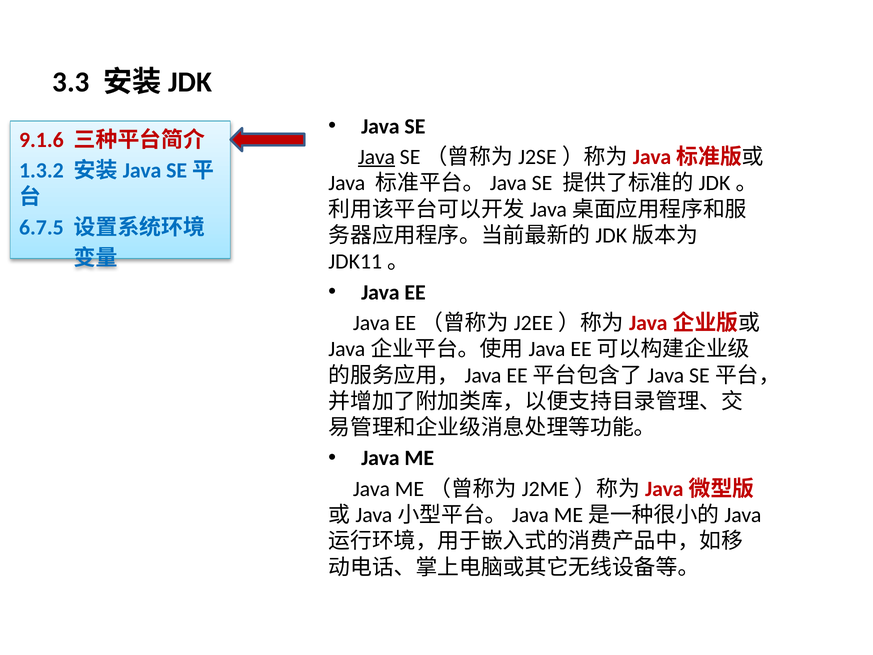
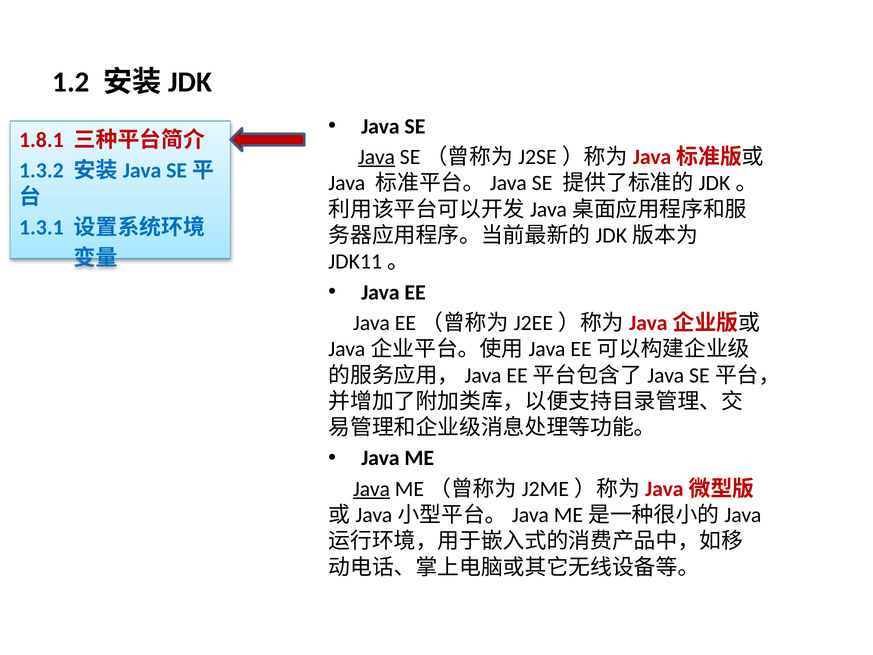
3.3: 3.3 -> 1.2 (71, 82)
9.1.6: 9.1.6 -> 1.8.1 (41, 140)
6.7.5: 6.7.5 -> 1.3.1 (41, 227)
Java underline: none -> present (371, 489)
